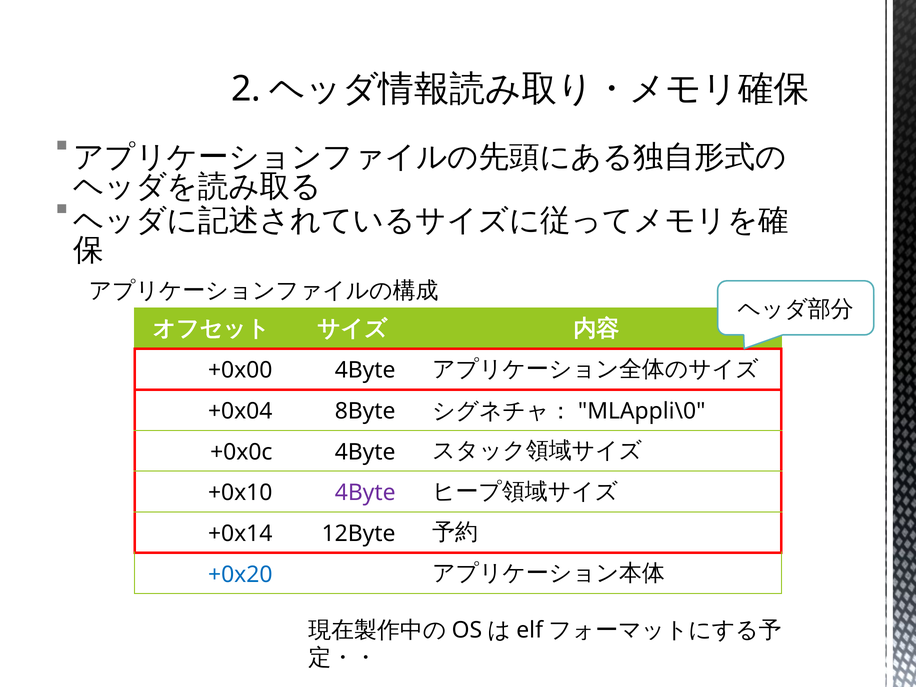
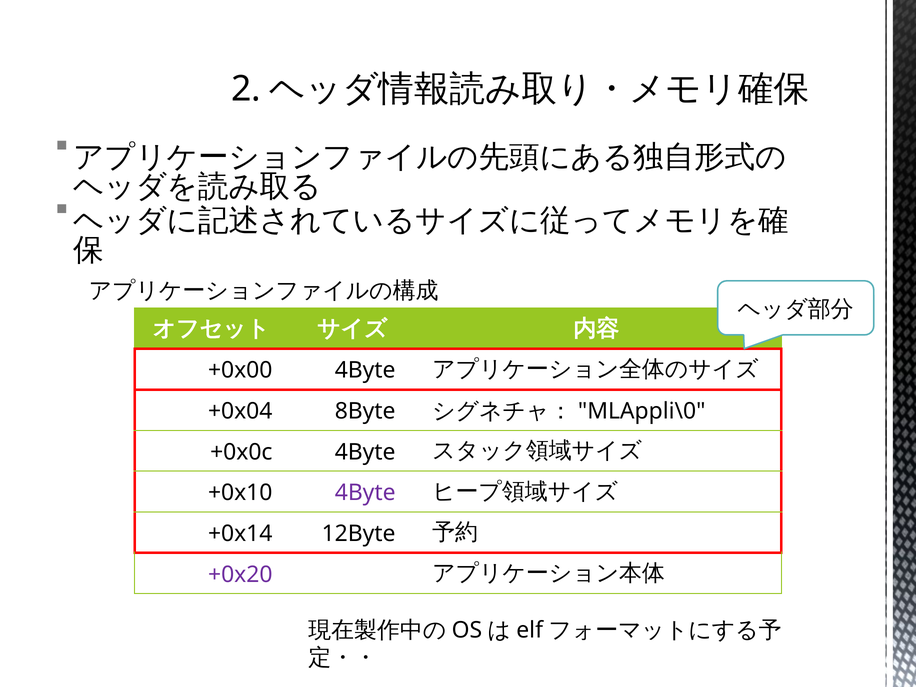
+0x20 colour: blue -> purple (240, 575)
